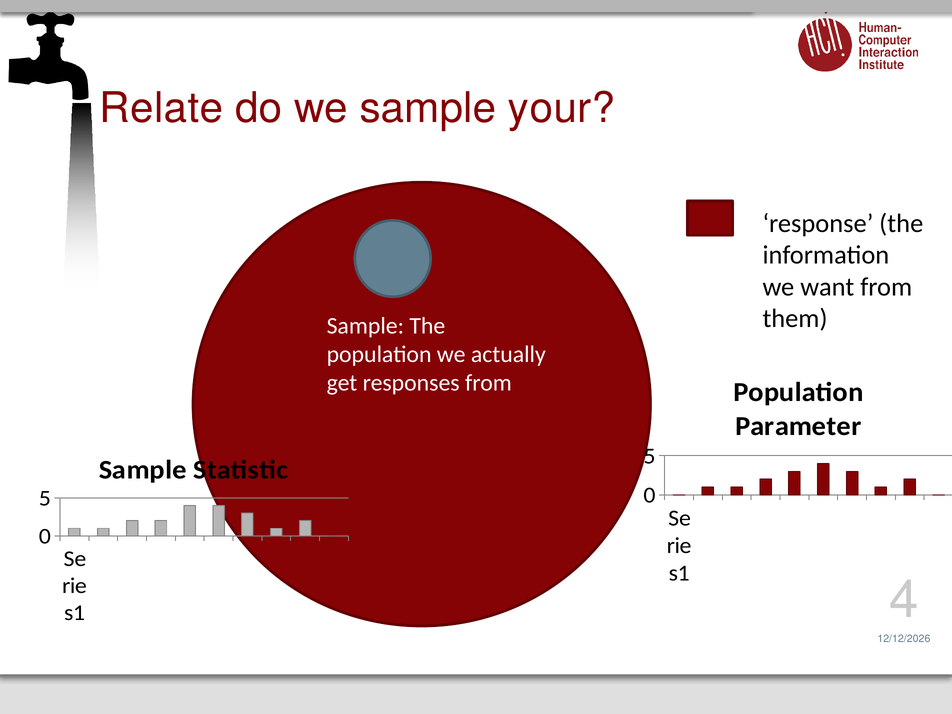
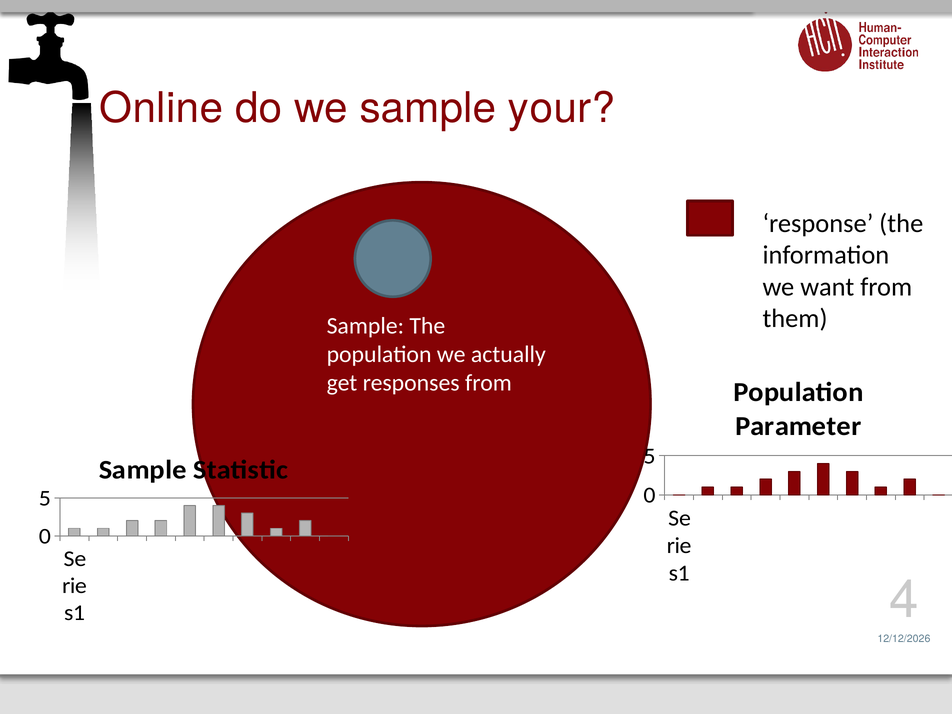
Relate: Relate -> Online (161, 108)
